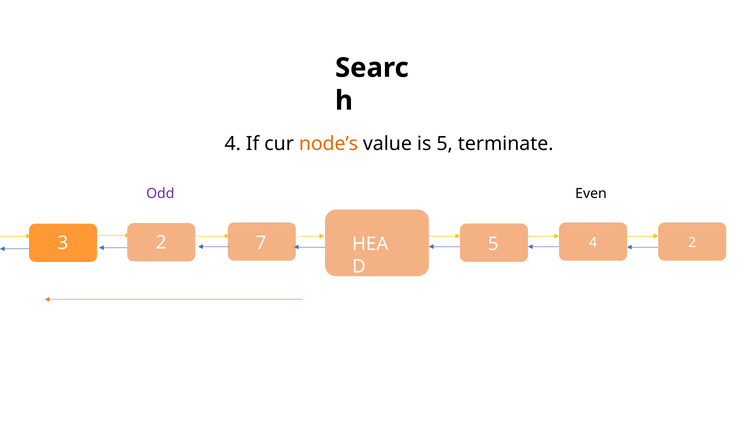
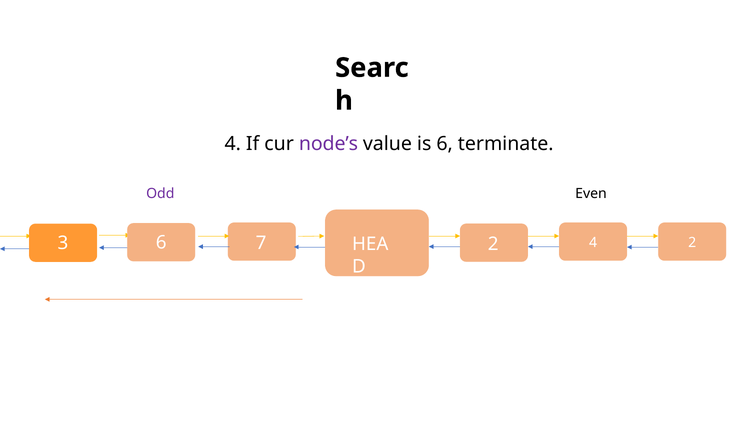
node’s colour: orange -> purple (329, 144)
is 5: 5 -> 6 (445, 144)
7 5: 5 -> 2 (493, 244)
2: 2 -> 6 (161, 243)
